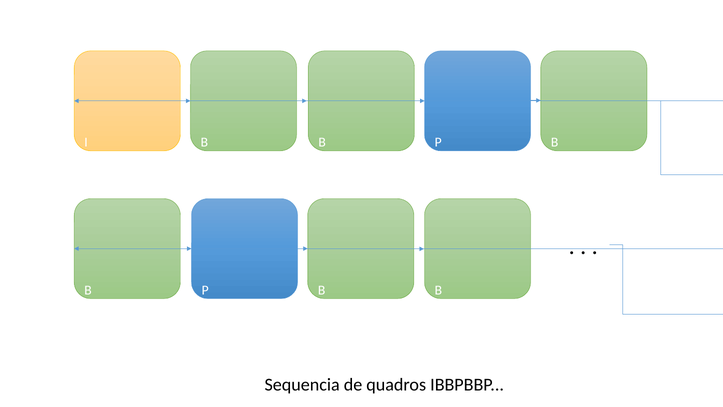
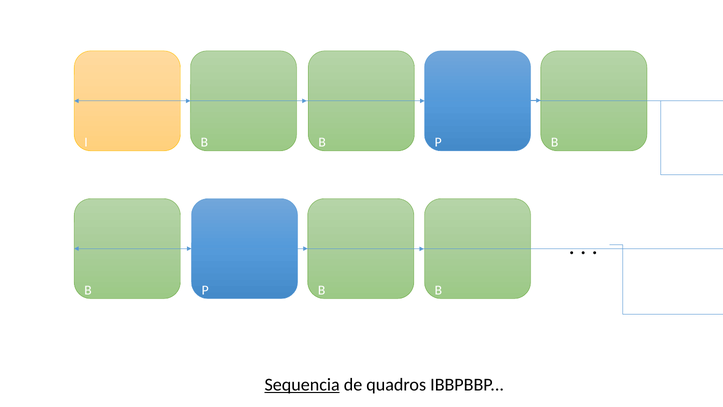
Sequencia underline: none -> present (302, 384)
